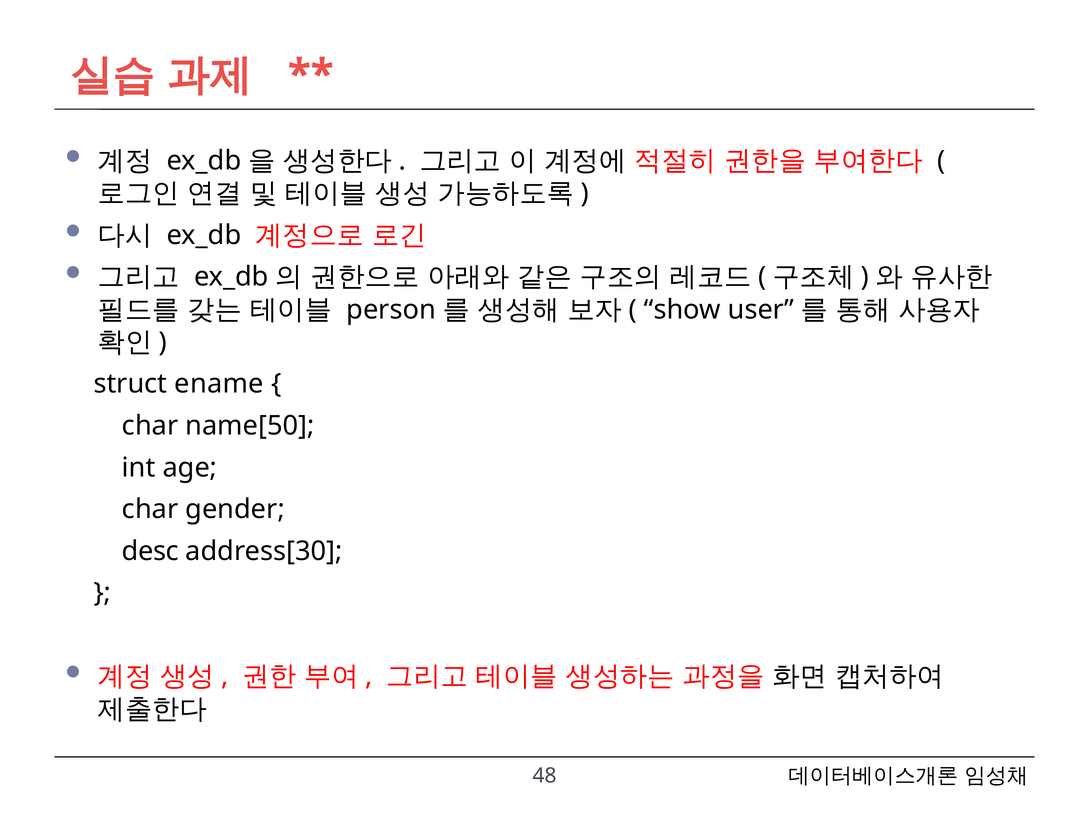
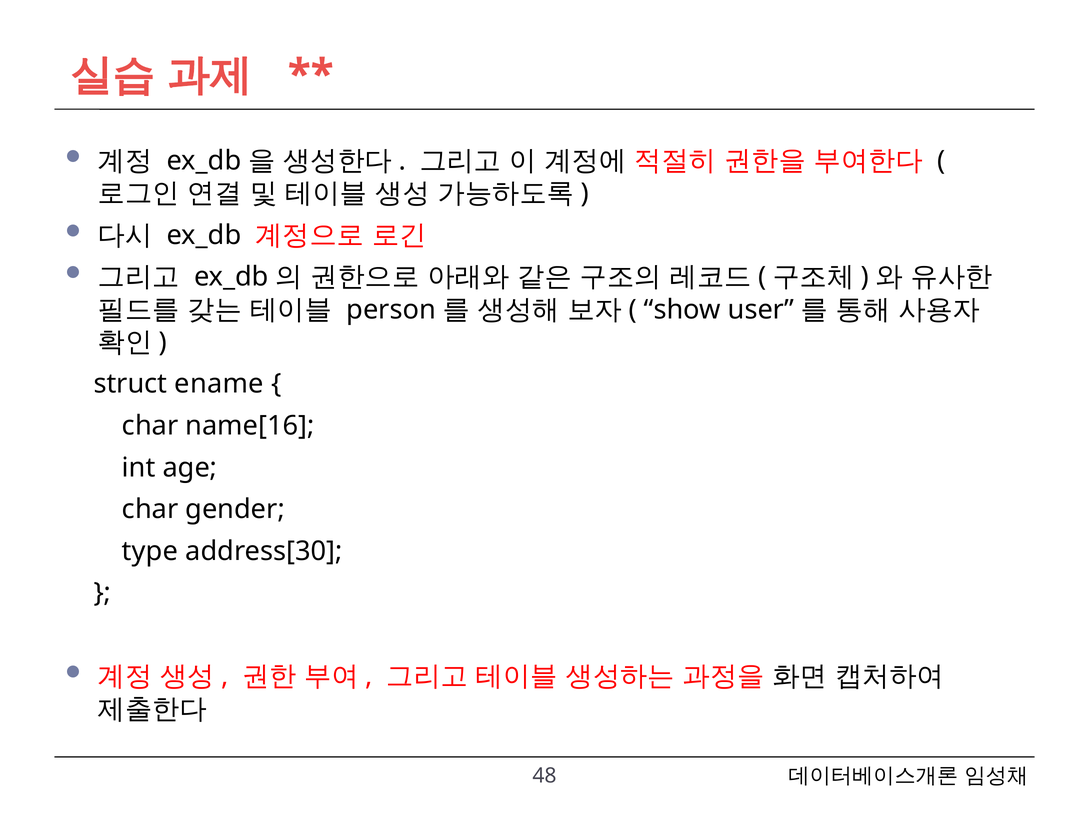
name[50: name[50 -> name[16 (250, 426)
desc: desc -> type (150, 551)
